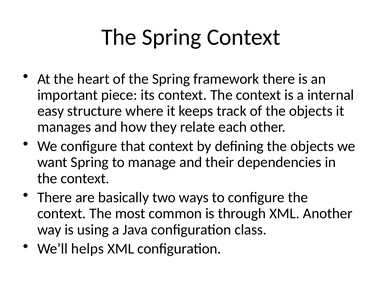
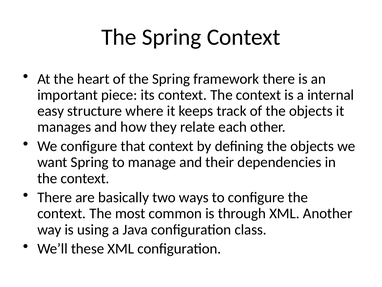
helps: helps -> these (88, 248)
